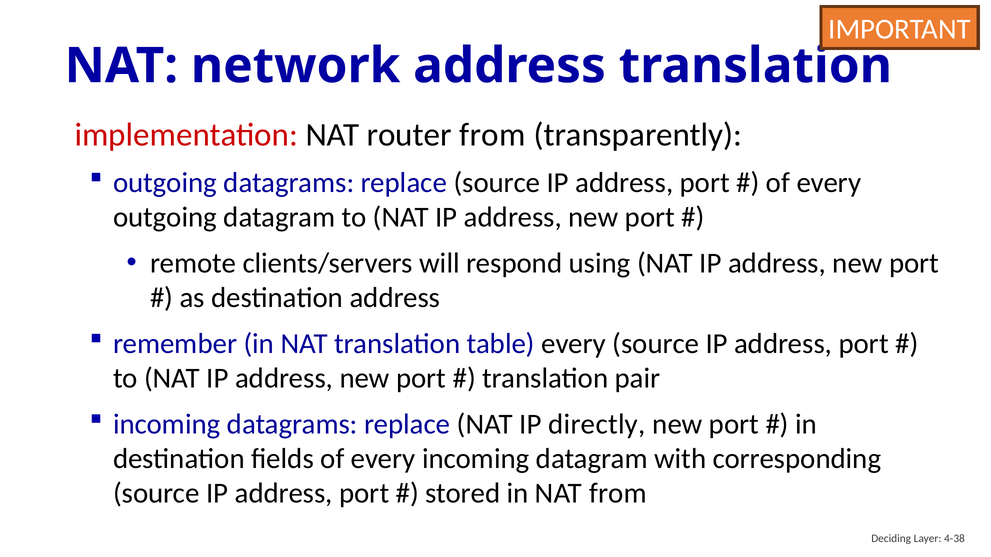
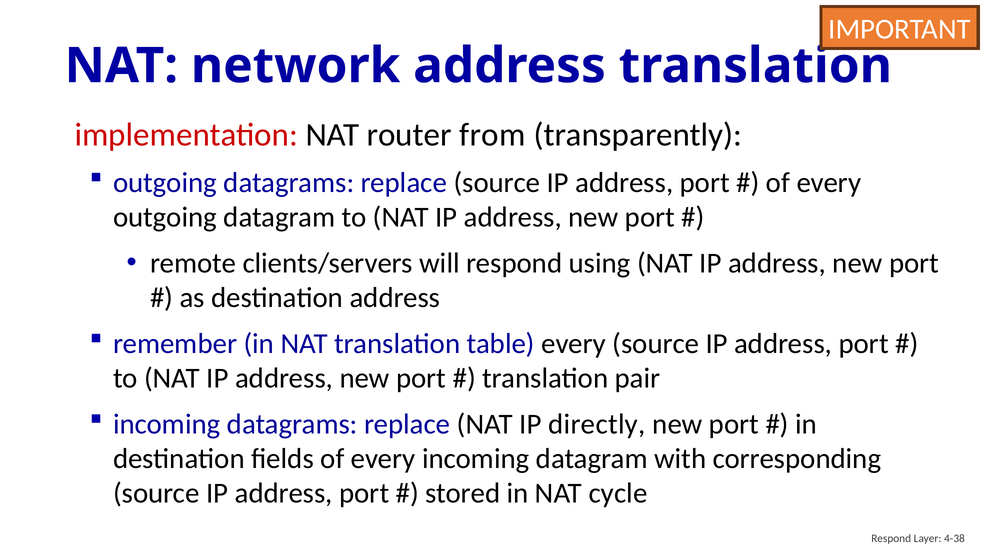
NAT from: from -> cycle (618, 494)
Deciding: Deciding -> Respond (891, 539)
